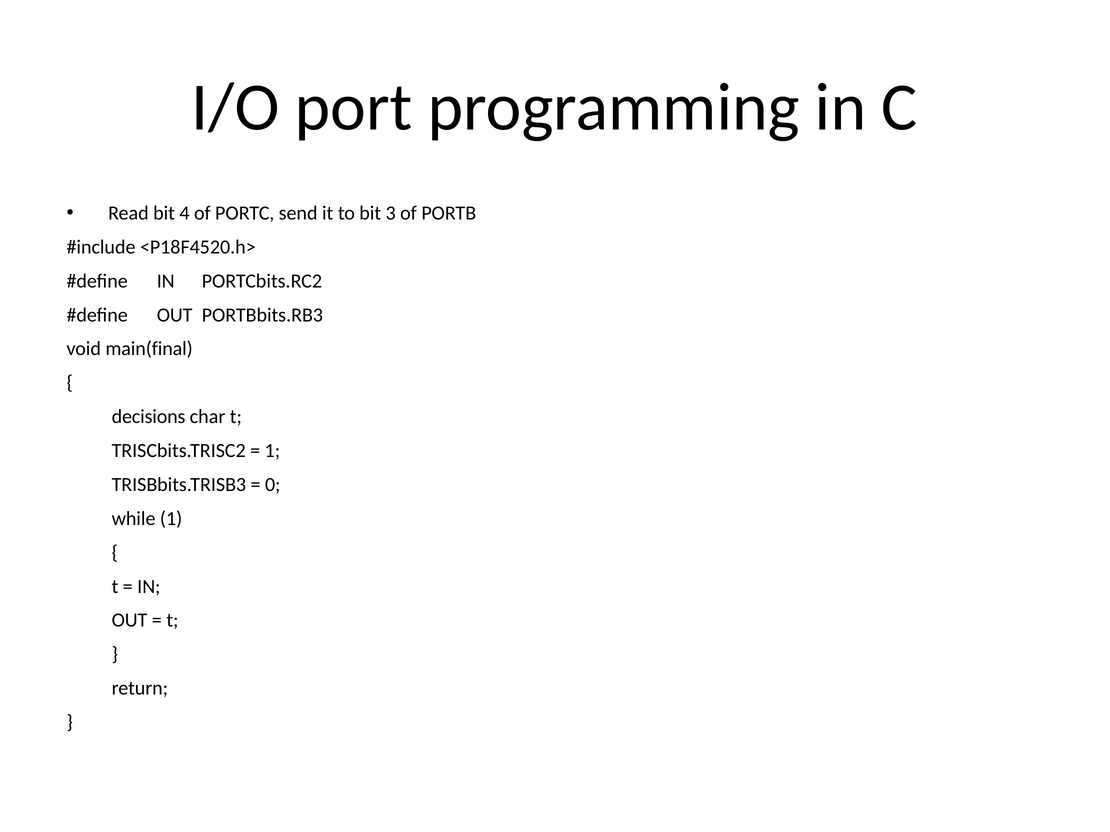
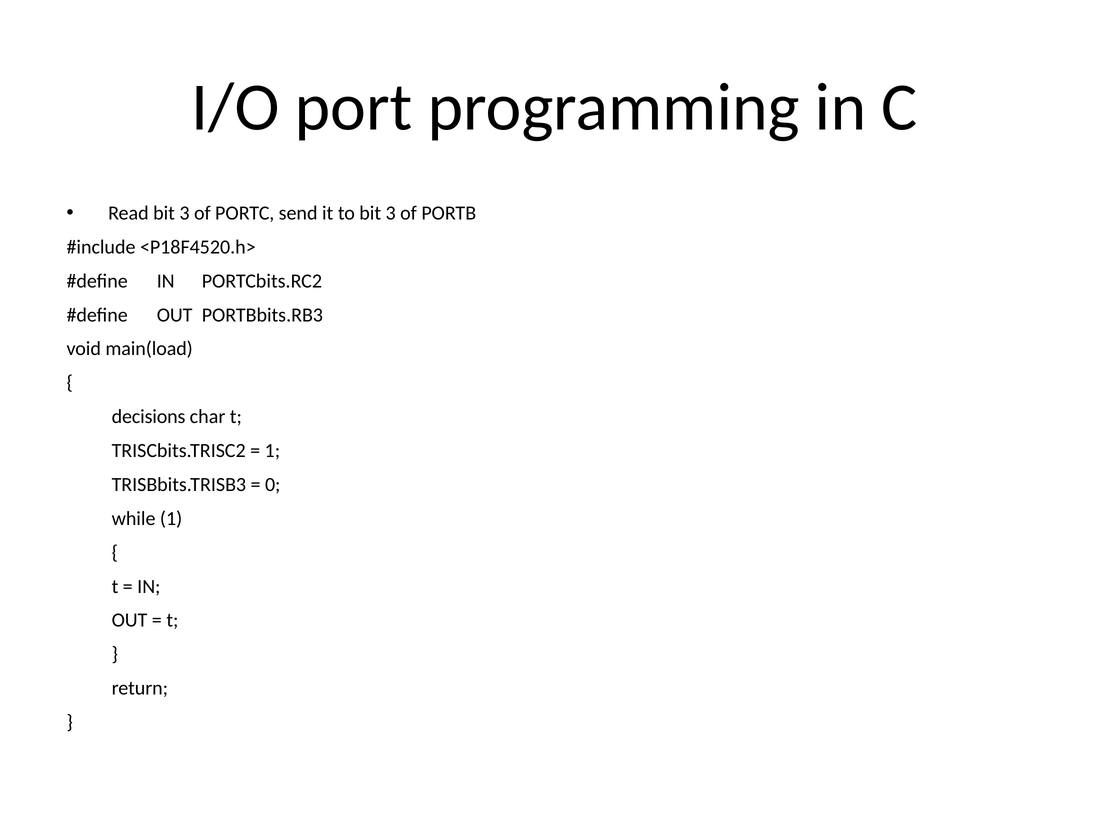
Read bit 4: 4 -> 3 (185, 213)
main(final: main(final -> main(load (149, 349)
